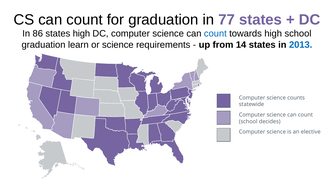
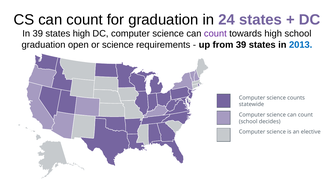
77: 77 -> 24 (227, 20)
In 86: 86 -> 39 (38, 34)
count colour: blue -> purple (215, 34)
learn: learn -> open (78, 45)
from 14: 14 -> 39 (241, 45)
